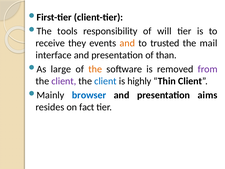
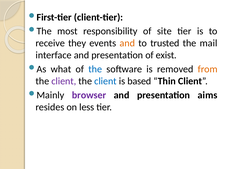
tools: tools -> most (67, 31)
will: will -> site (164, 31)
than: than -> exist (166, 55)
large: large -> what (61, 69)
the colour: orange -> blue (95, 69)
from colour: purple -> orange (208, 69)
highly: highly -> based (139, 81)
browser colour: blue -> purple (89, 95)
fact: fact -> less (87, 107)
